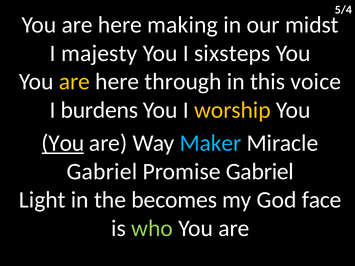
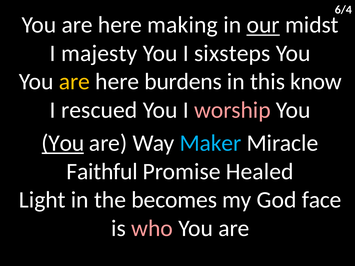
5/4: 5/4 -> 6/4 (343, 10)
our underline: none -> present (263, 25)
through: through -> burdens (183, 82)
voice: voice -> know (316, 82)
burdens: burdens -> rescued (99, 110)
worship colour: yellow -> pink (232, 110)
Gabriel: Gabriel -> Faithful (102, 172)
Promise Gabriel: Gabriel -> Healed (260, 172)
who colour: light green -> pink (152, 228)
